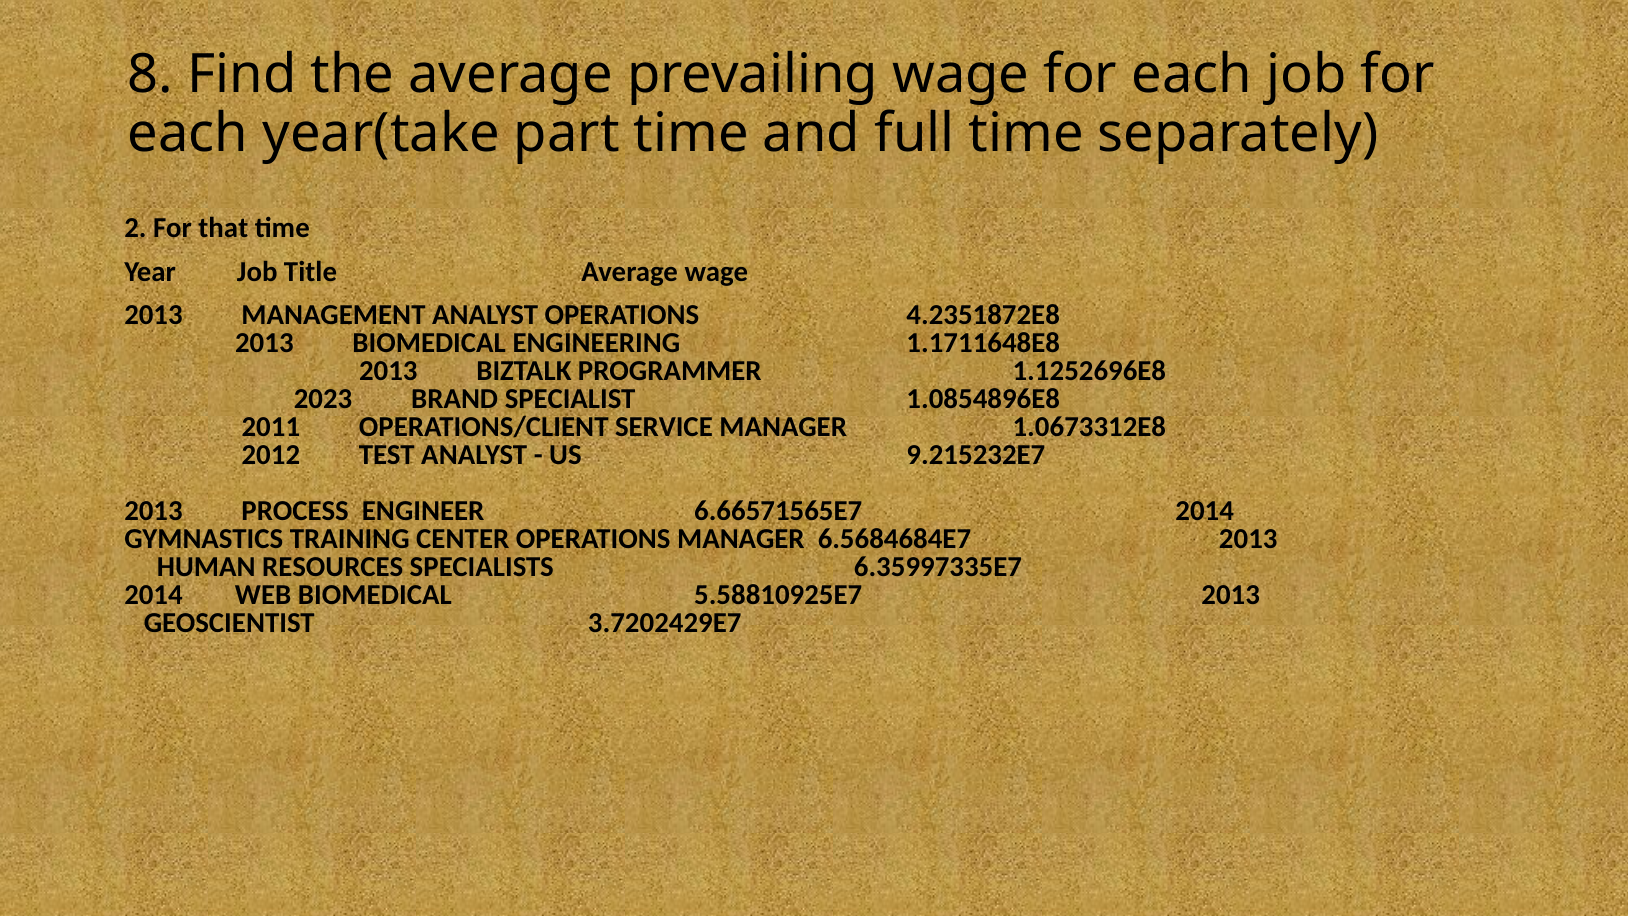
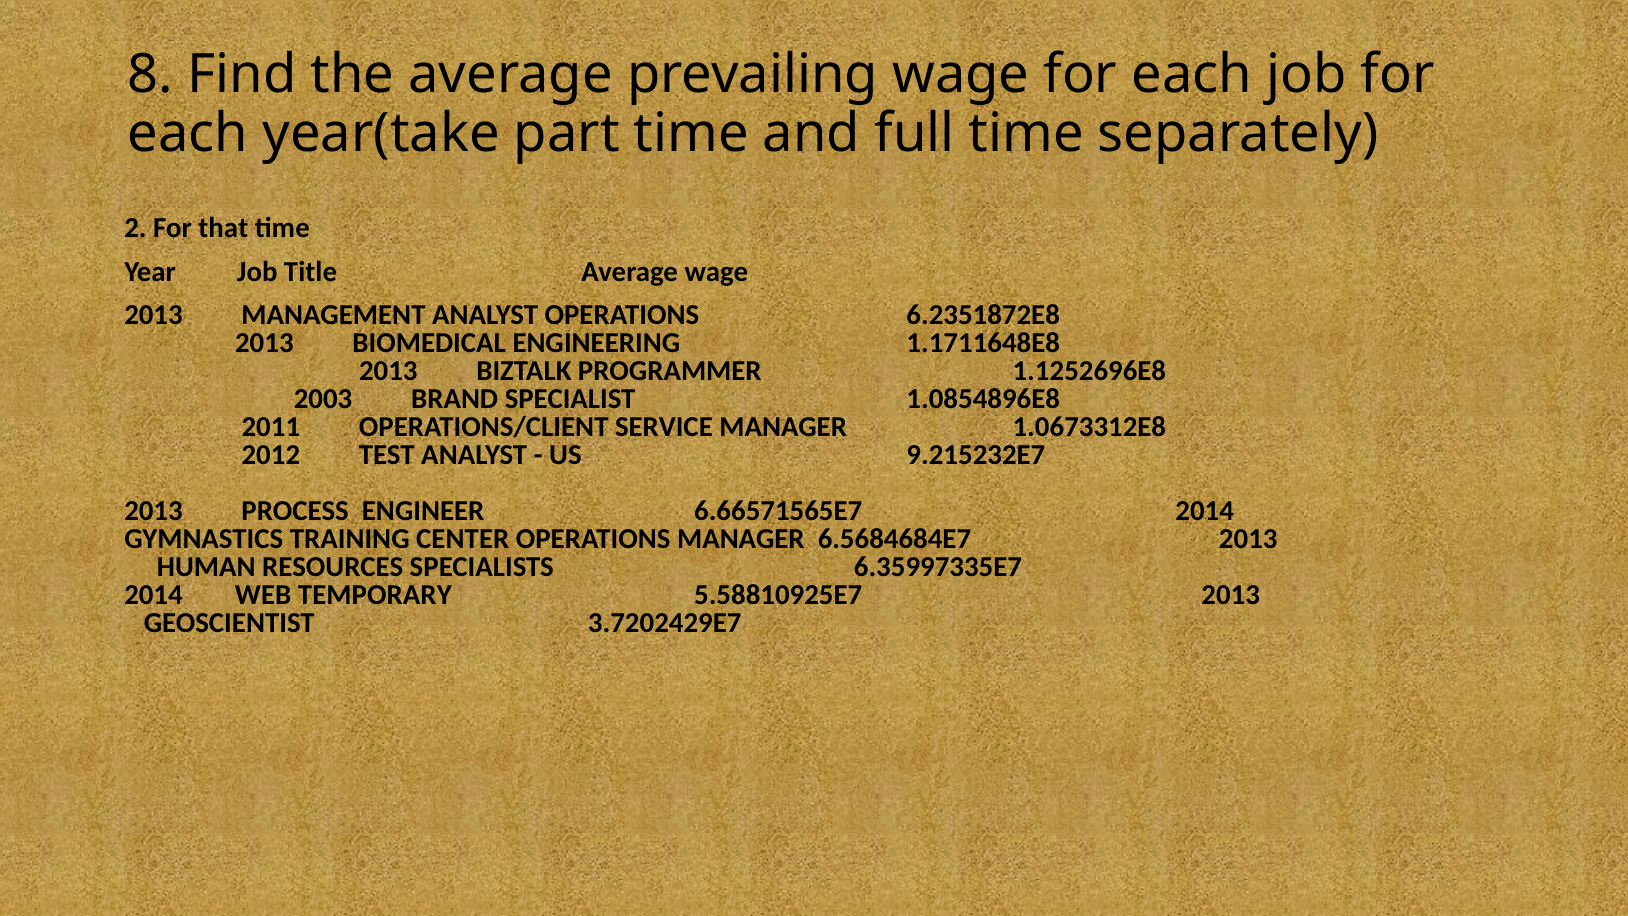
4.2351872E8: 4.2351872E8 -> 6.2351872E8 (983, 315)
2023: 2023 -> 2003 (323, 399)
WEB BIOMEDICAL: BIOMEDICAL -> TEMPORARY (375, 595)
